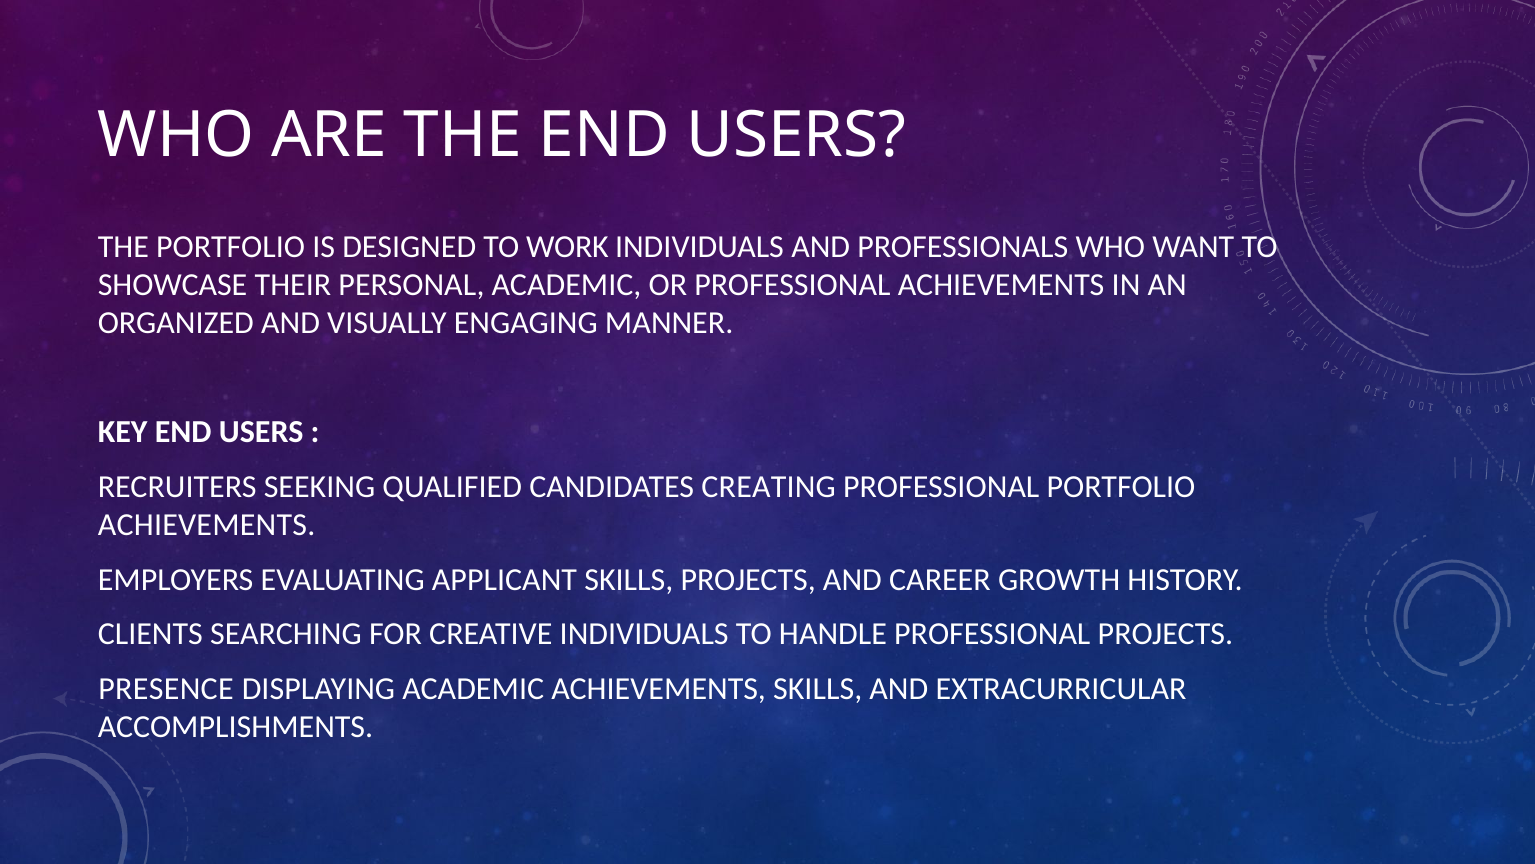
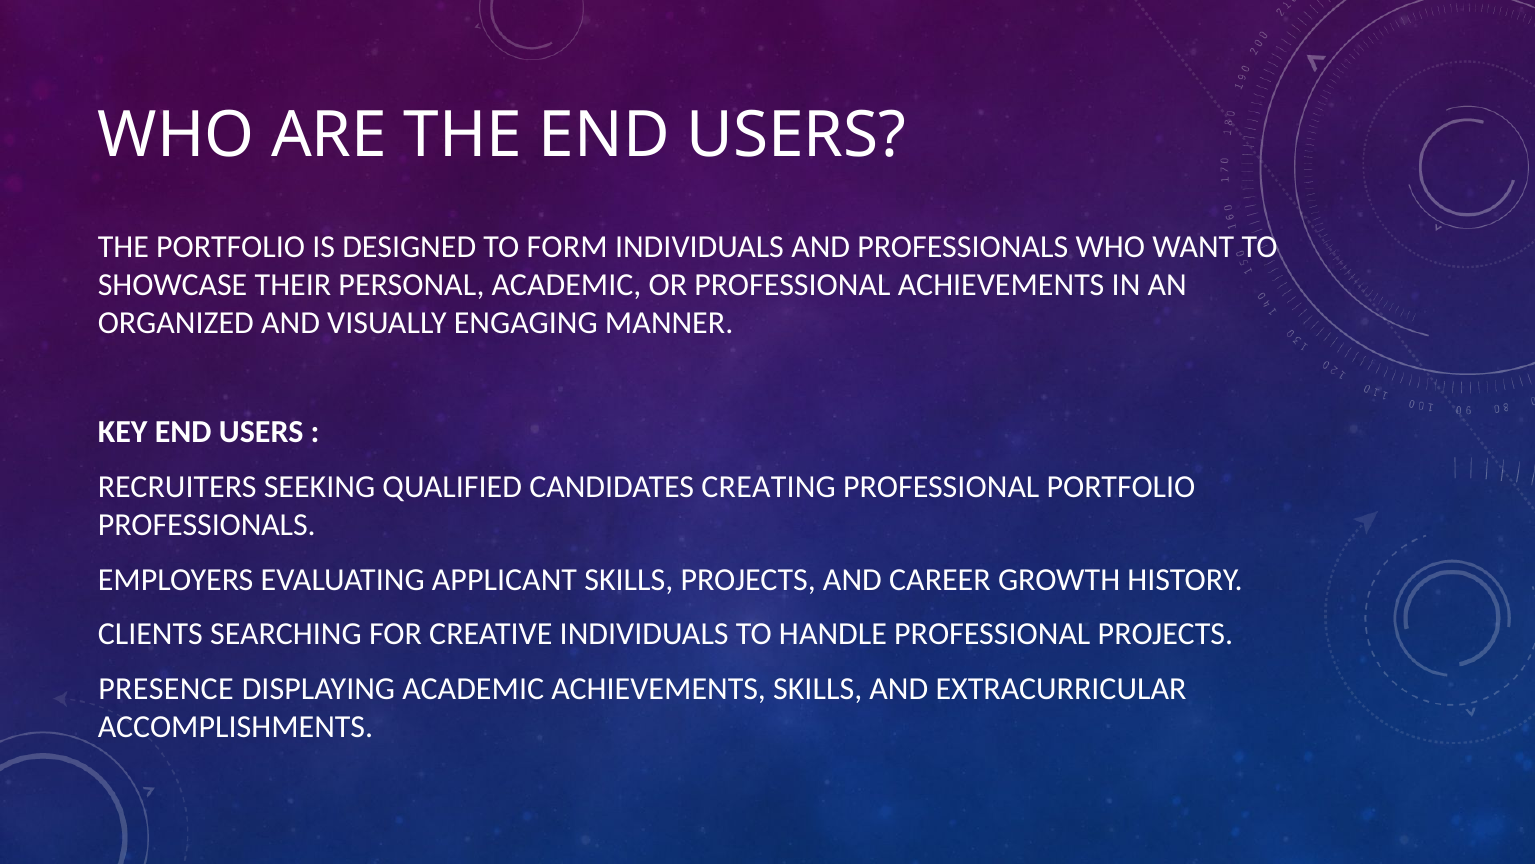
WORK: WORK -> FORM (567, 246)
ACHIEVEMENTS: ACHIEVEMENTS -> PROFESSIONALS (207, 525)
